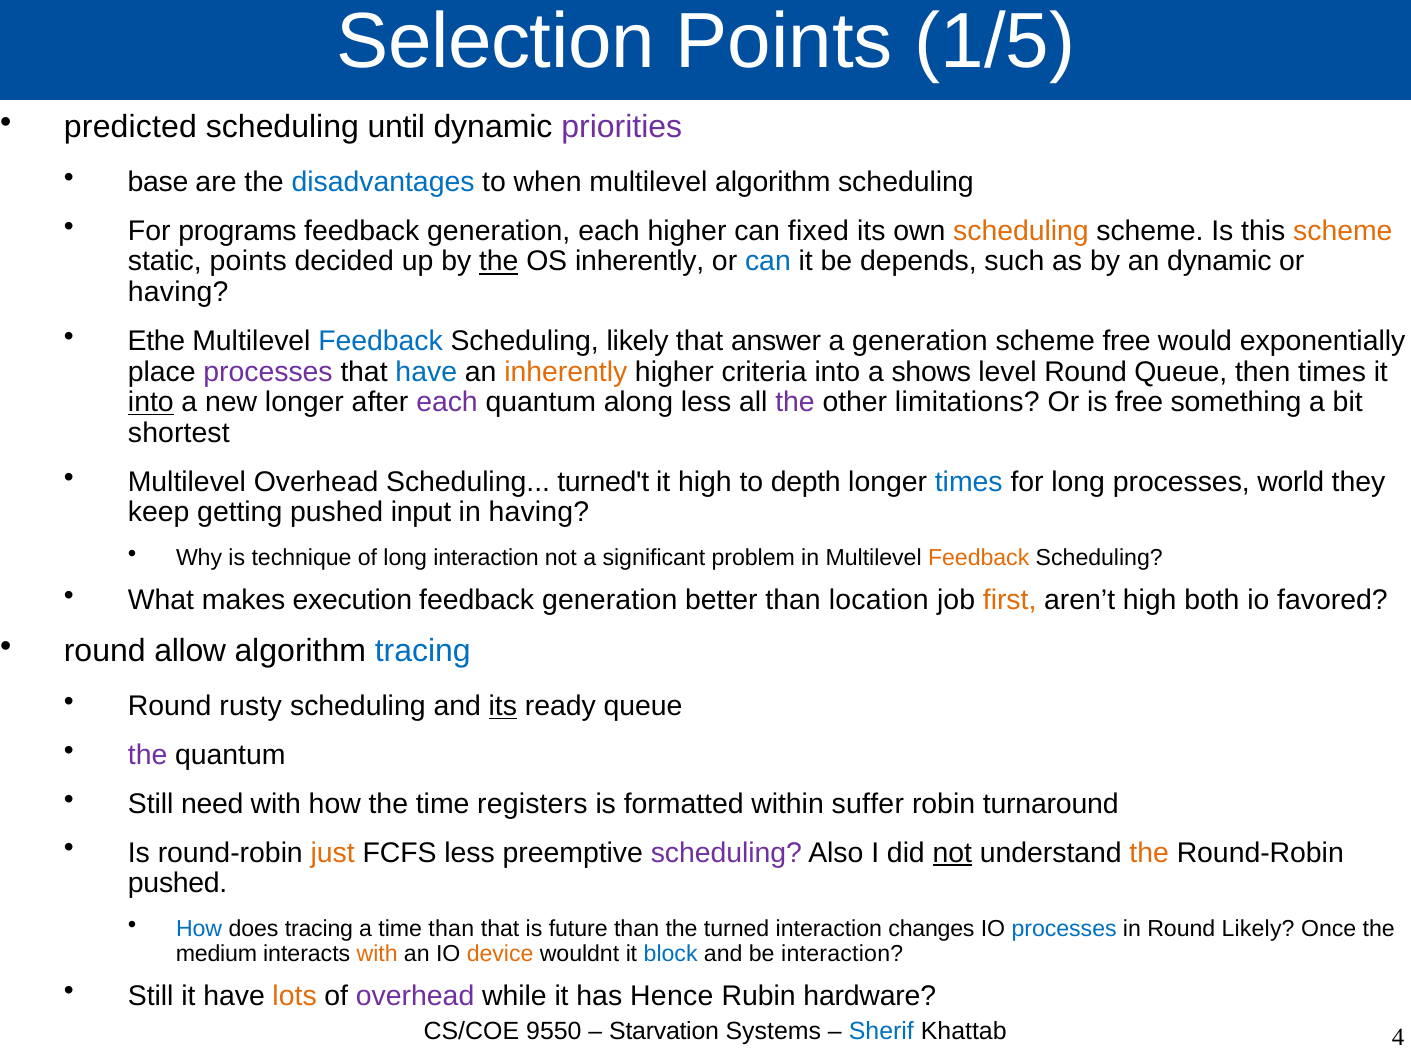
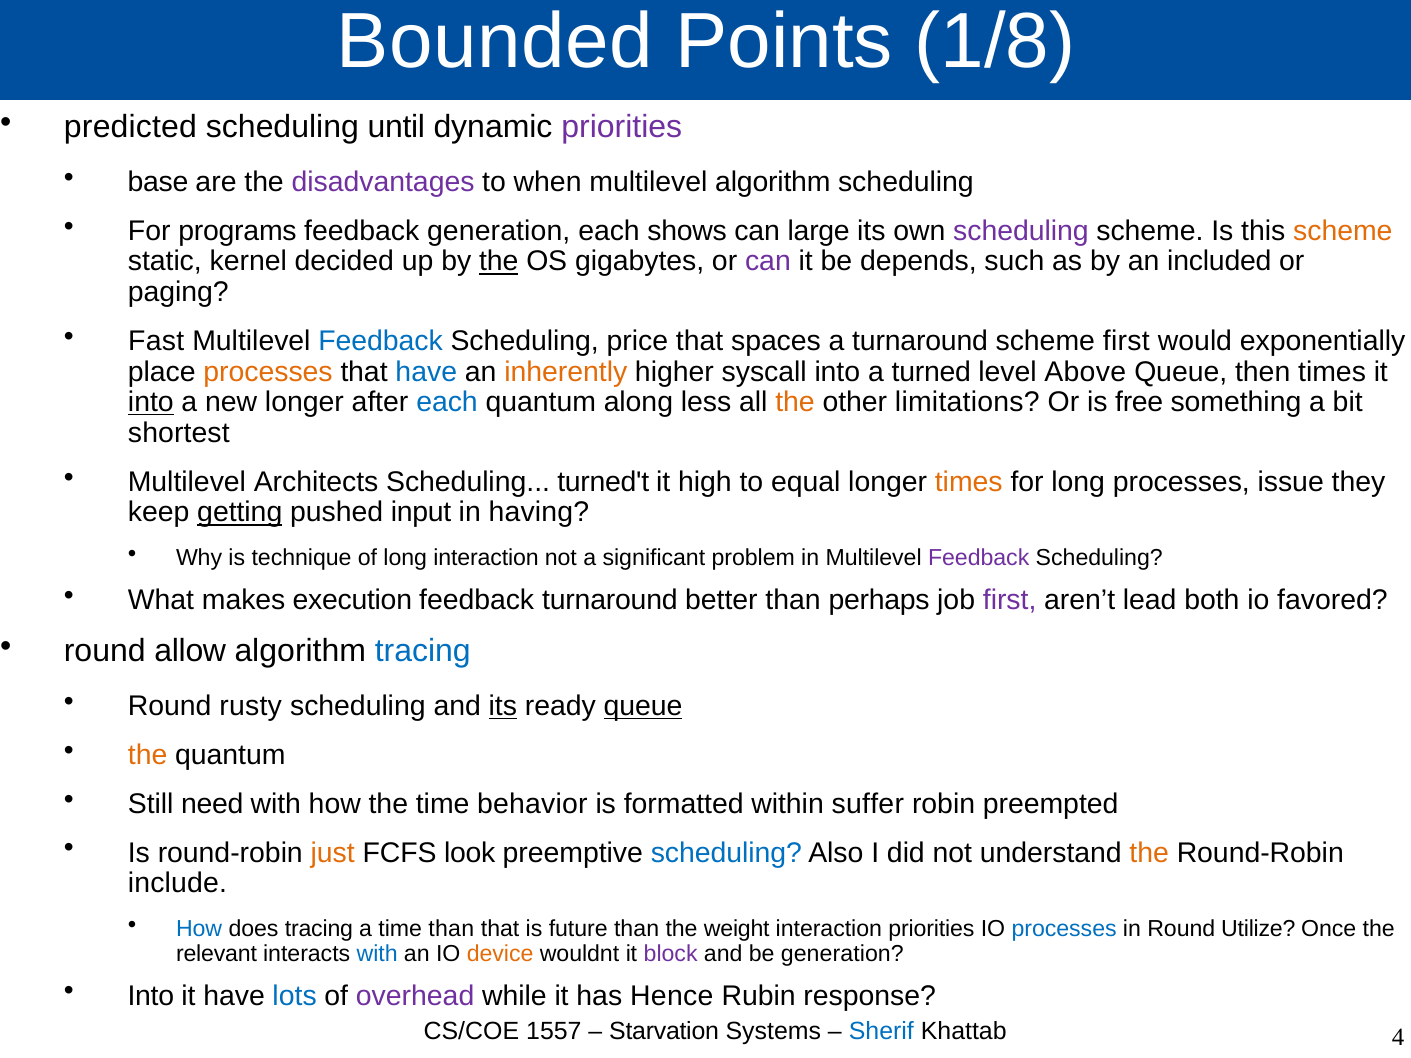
Selection: Selection -> Bounded (495, 42)
1/5: 1/5 -> 1/8 (995, 42)
disadvantages colour: blue -> purple (383, 182)
each higher: higher -> shows (687, 231)
fixed: fixed -> large (819, 231)
scheduling colour: orange -> purple (1021, 231)
static points: points -> kernel (248, 262)
OS inherently: inherently -> gigabytes (640, 262)
can colour: blue -> purple (768, 262)
an dynamic: dynamic -> included (1219, 262)
having: having -> paging (178, 292)
Ethe: Ethe -> Fast (156, 341)
Scheduling likely: likely -> price (637, 341)
answer: answer -> spaces (776, 341)
a generation: generation -> turnaround (920, 341)
scheme free: free -> first (1126, 341)
processes colour: purple -> orange (268, 372)
criteria: criteria -> syscall (764, 372)
shows: shows -> turned (931, 372)
level Round: Round -> Above (1085, 372)
each colour: purple -> blue (447, 402)
the colour: purple -> orange (795, 402)
Multilevel Overhead: Overhead -> Architects (316, 482)
depth: depth -> equal (806, 482)
times colour: blue -> orange (969, 482)
world: world -> issue (1291, 482)
getting underline: none -> present (240, 513)
Feedback colour: orange -> purple (979, 558)
generation: generation -> turnaround (610, 600)
location: location -> perhaps (879, 600)
first colour: orange -> purple (1010, 600)
aren’t high: high -> lead (1150, 600)
queue underline: none -> present (643, 706)
the colour: purple -> orange (148, 755)
registers: registers -> behavior (532, 804)
turnaround: turnaround -> preempted (1051, 804)
FCFS less: less -> look (470, 853)
scheduling colour: purple -> blue (726, 853)
not underline: present -> none (952, 853)
pushed: pushed -> include (177, 883)
turned: turned -> weight (737, 929)
interaction changes: changes -> priorities (931, 929)
Round Likely: Likely -> Utilize (1258, 929)
medium: medium -> relevant (216, 954)
with colour: orange -> blue (377, 954)
block colour: blue -> purple (671, 954)
be interaction: interaction -> generation (842, 954)
Still: Still -> Into (151, 996)
lots colour: orange -> blue (295, 996)
hardware: hardware -> response (870, 996)
9550: 9550 -> 1557 (554, 1031)
